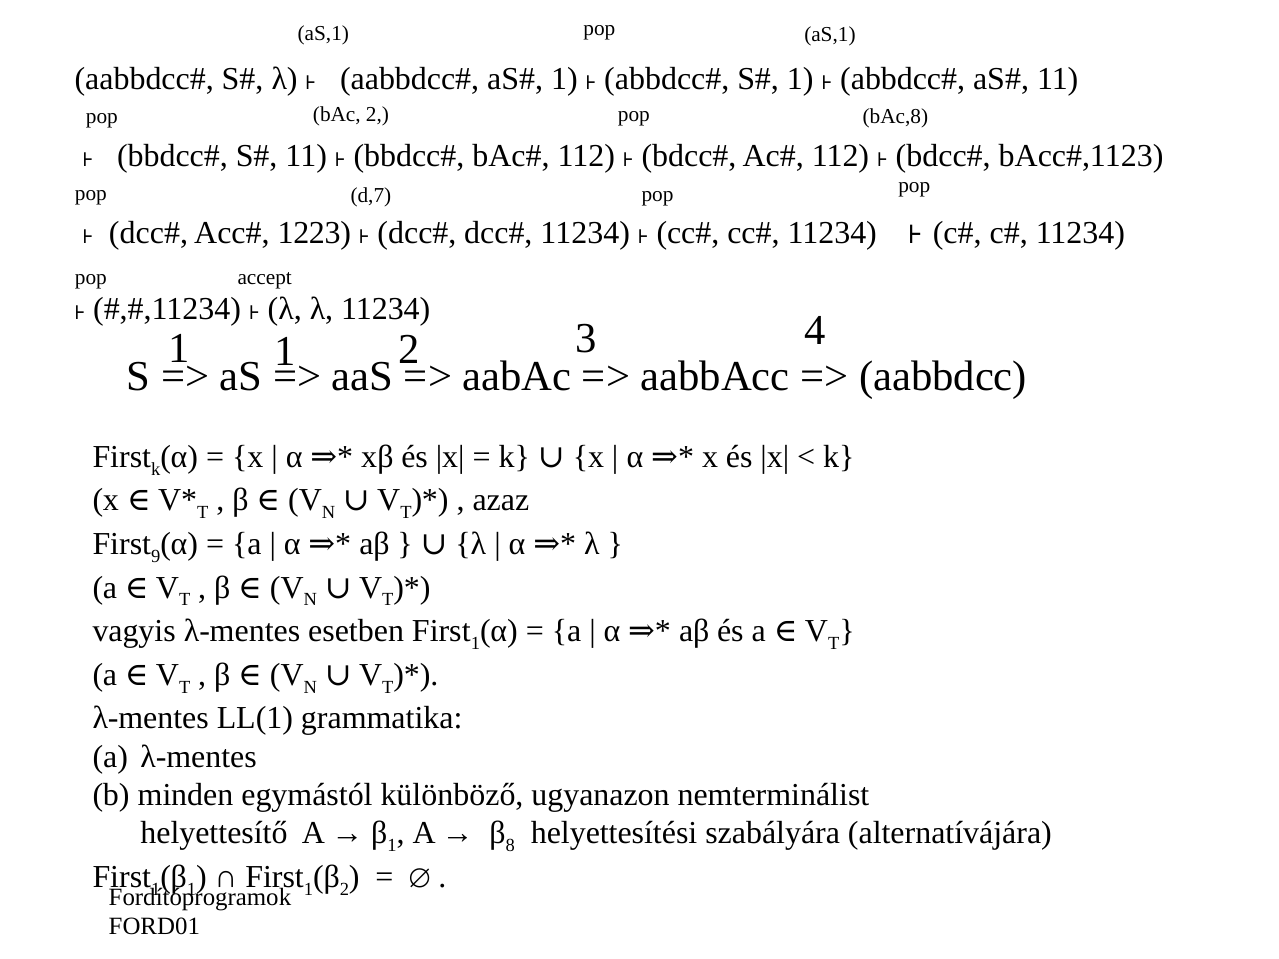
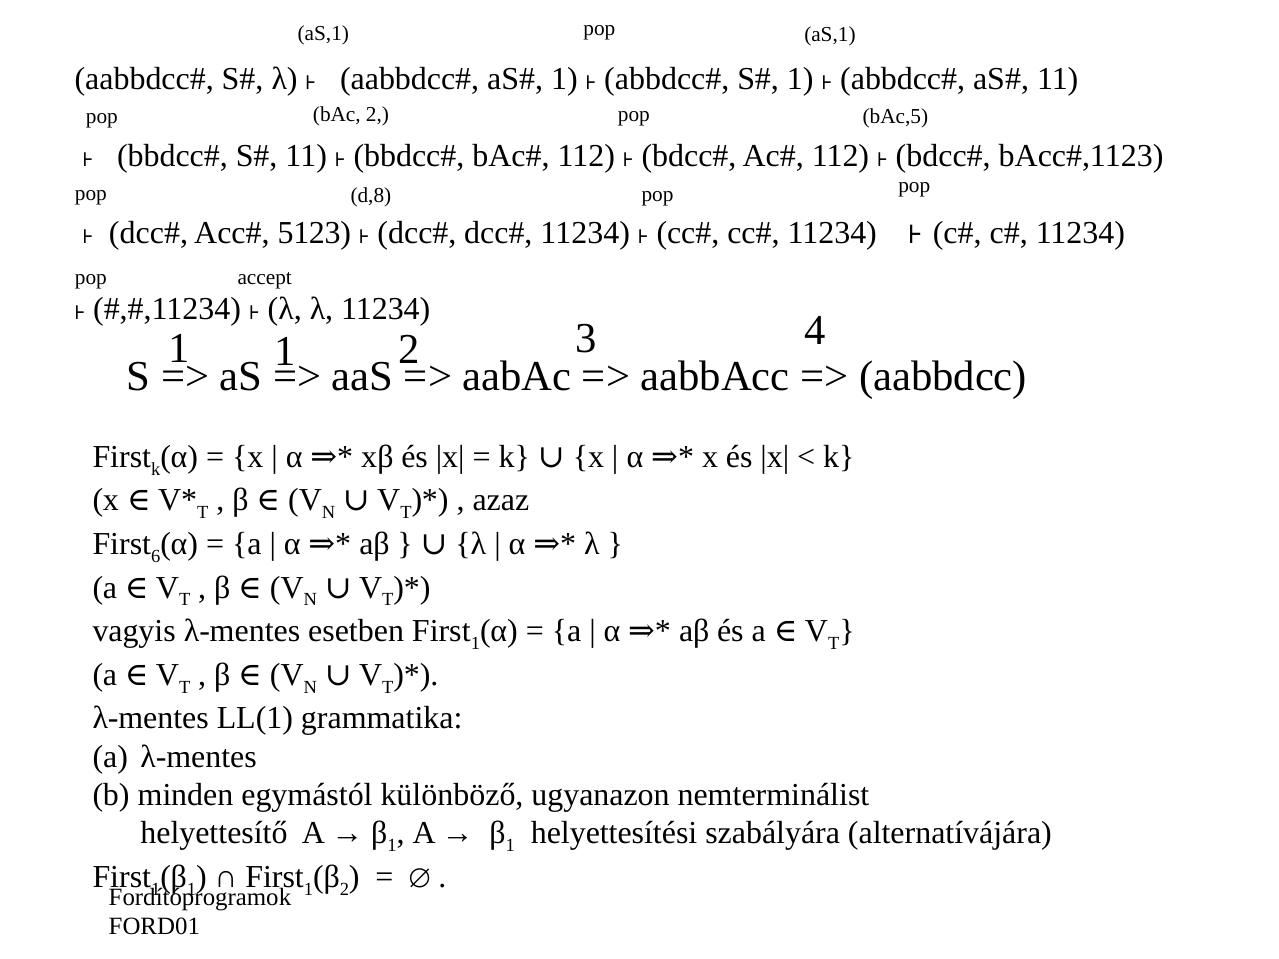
bAc,8: bAc,8 -> bAc,5 (895, 116)
d,7: d,7 -> d,8 (371, 196)
1223: 1223 -> 5123 (314, 233)
9: 9 -> 6 (156, 556)
8: 8 -> 1 (510, 846)
